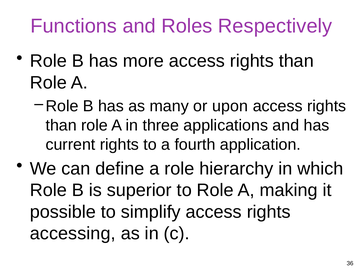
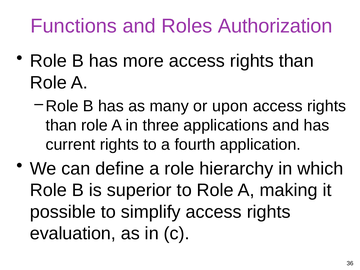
Respectively: Respectively -> Authorization (275, 26)
accessing: accessing -> evaluation (73, 233)
